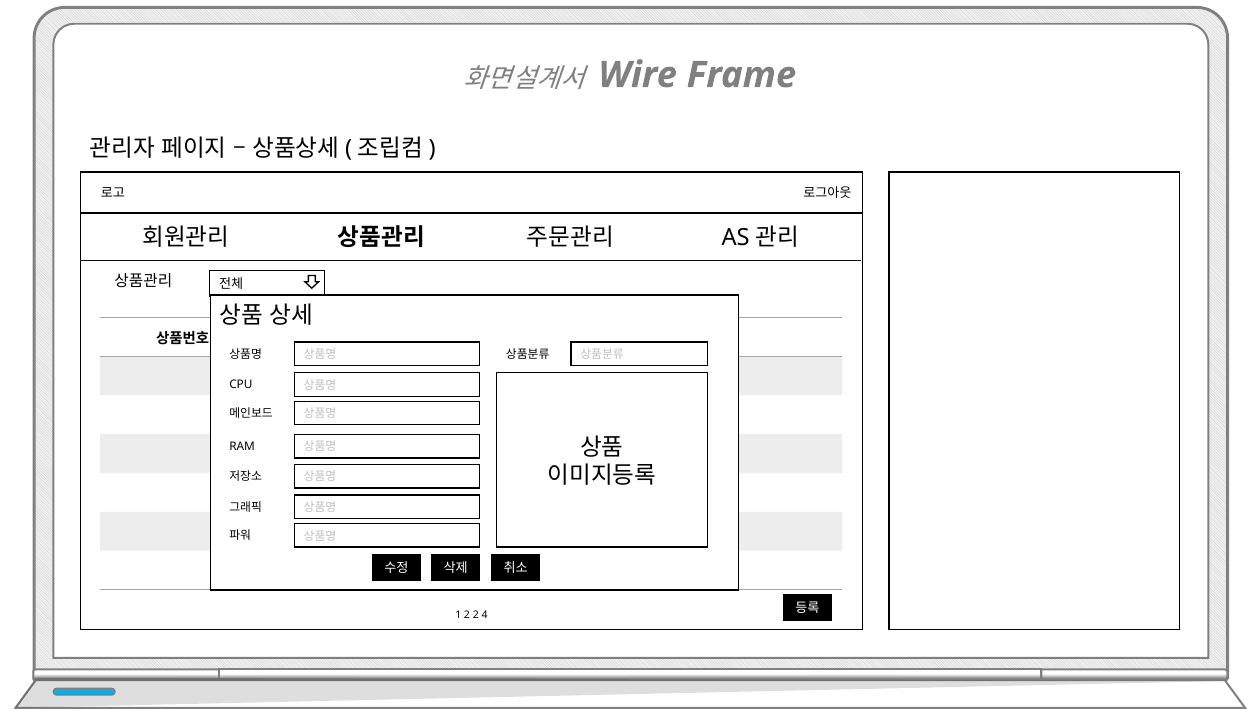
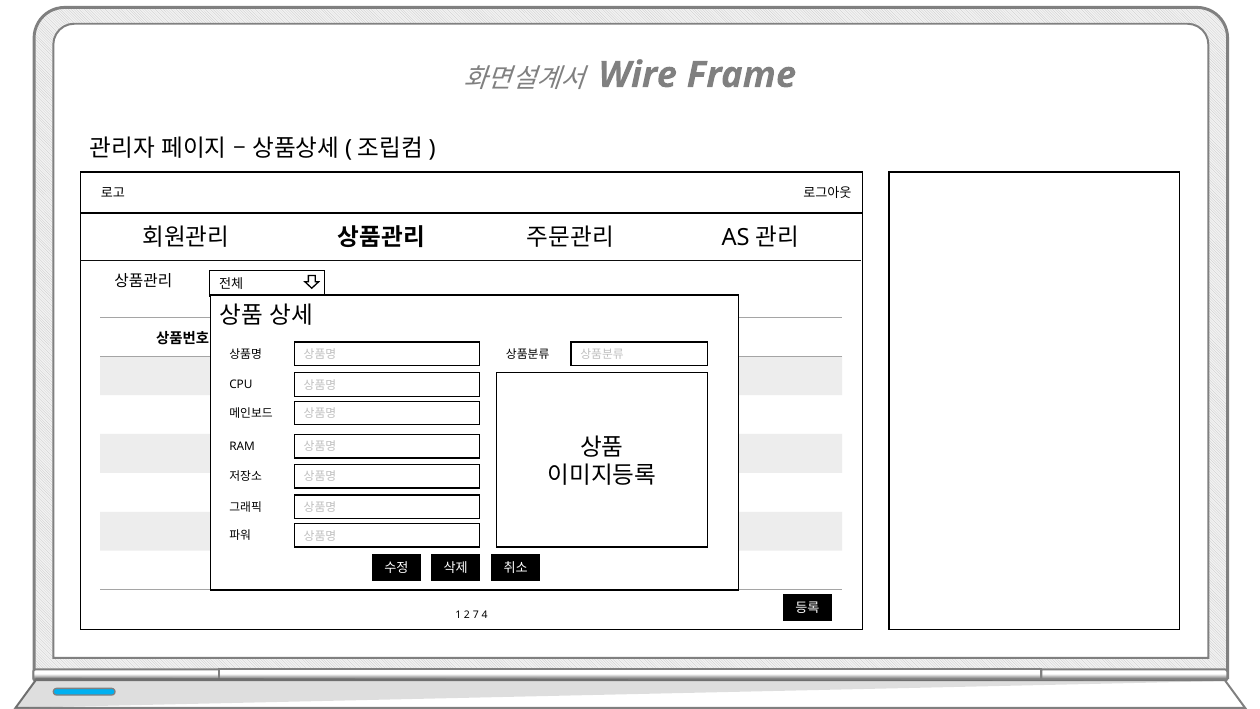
2 2: 2 -> 7 (476, 614)
